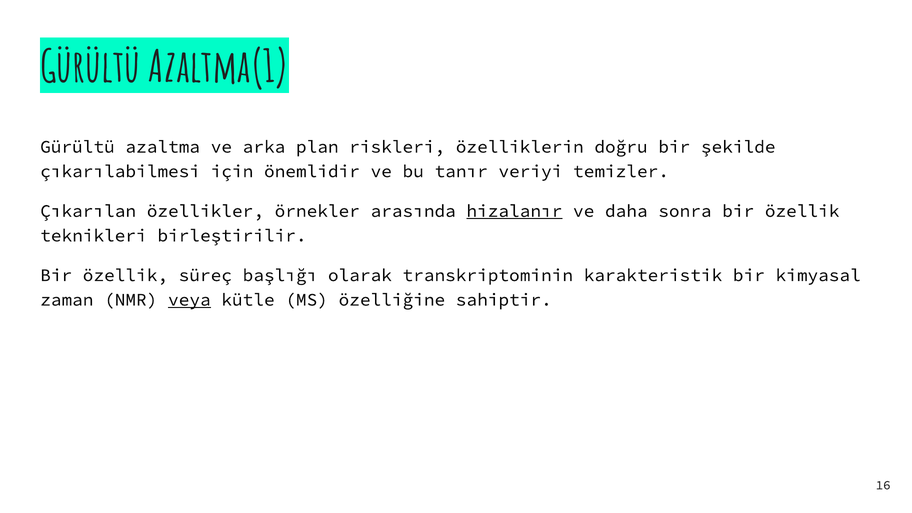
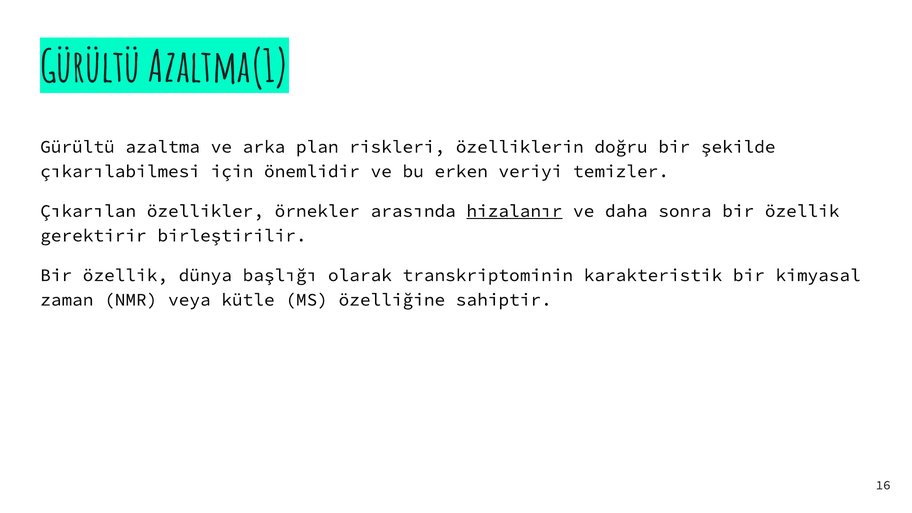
tanır: tanır -> erken (461, 171)
teknikleri: teknikleri -> gerektirir (93, 236)
süreç: süreç -> dünya (205, 275)
veya underline: present -> none (189, 300)
